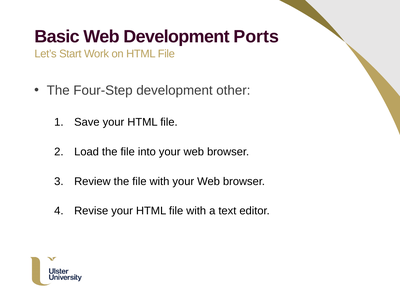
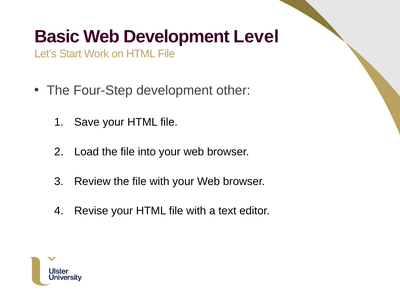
Ports: Ports -> Level (256, 37)
